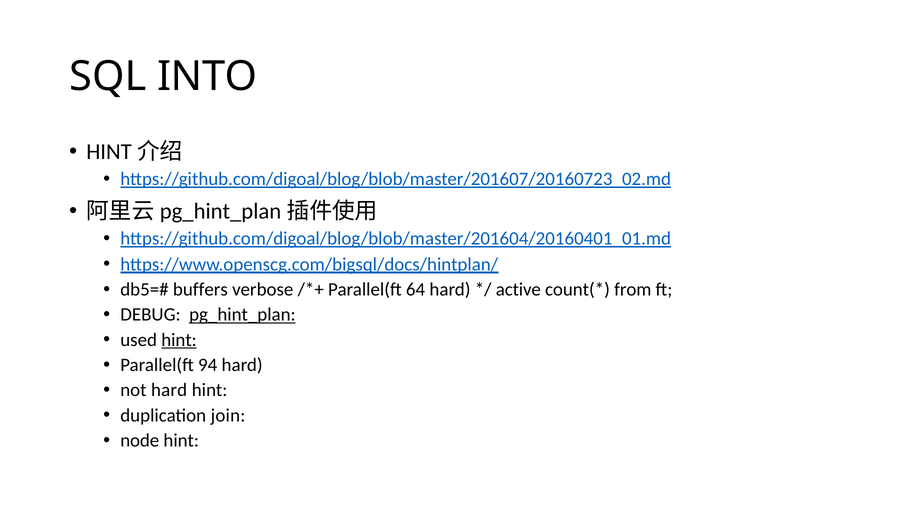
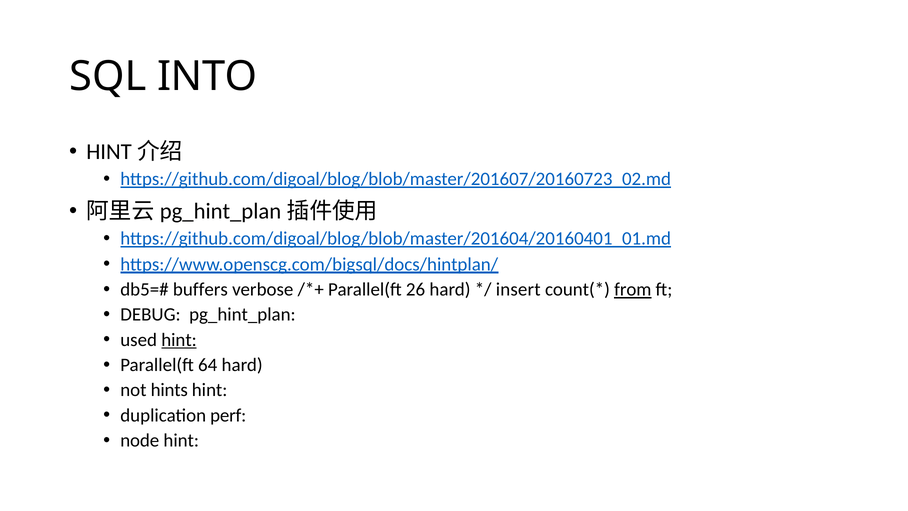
64: 64 -> 26 (416, 289)
active: active -> insert (518, 289)
from underline: none -> present (633, 289)
pg_hint_plan underline: present -> none (242, 315)
94: 94 -> 64 (208, 365)
not hard: hard -> hints (169, 390)
join: join -> perf (228, 415)
